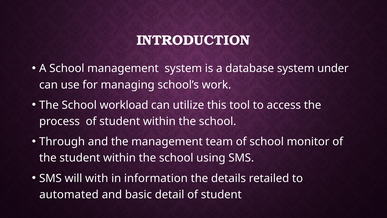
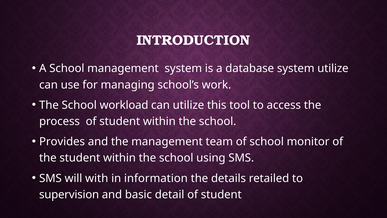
system under: under -> utilize (333, 68)
Through: Through -> Provides (62, 142)
automated: automated -> supervision (69, 194)
